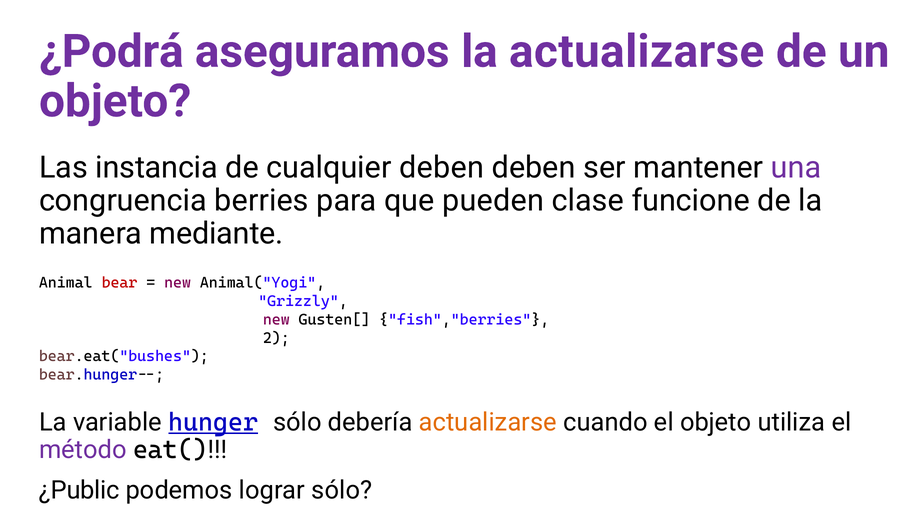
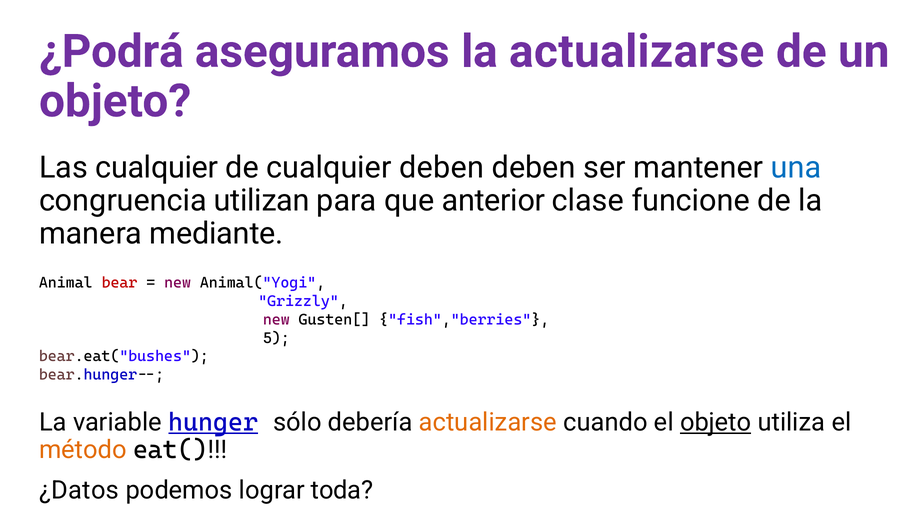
Las instancia: instancia -> cualquier (157, 167)
una colour: purple -> blue (796, 167)
berries: berries -> utilizan (262, 200)
pueden: pueden -> anterior (493, 200)
2: 2 -> 5 (276, 338)
objeto underline: none -> present (716, 422)
método colour: purple -> orange (83, 449)
¿Public: ¿Public -> ¿Datos (79, 490)
lograr sólo: sólo -> toda (342, 490)
